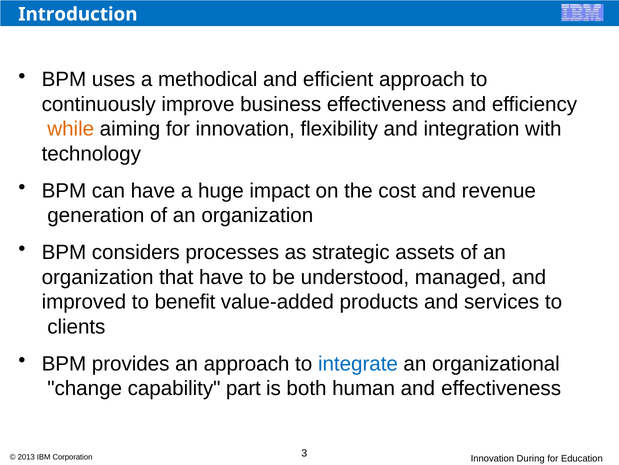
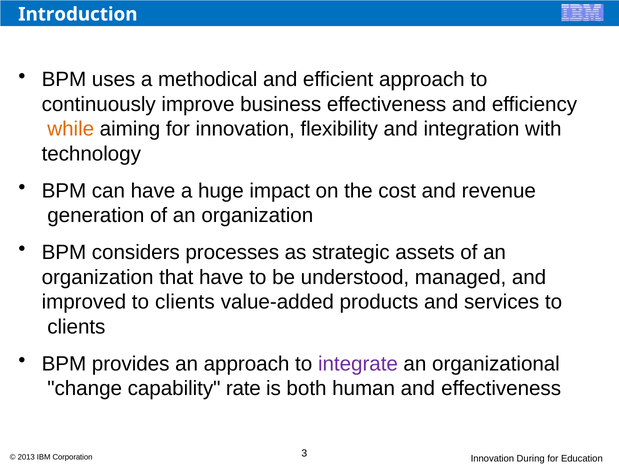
improved to benefit: benefit -> clients (185, 302)
integrate colour: blue -> purple (358, 363)
part: part -> rate (243, 388)
